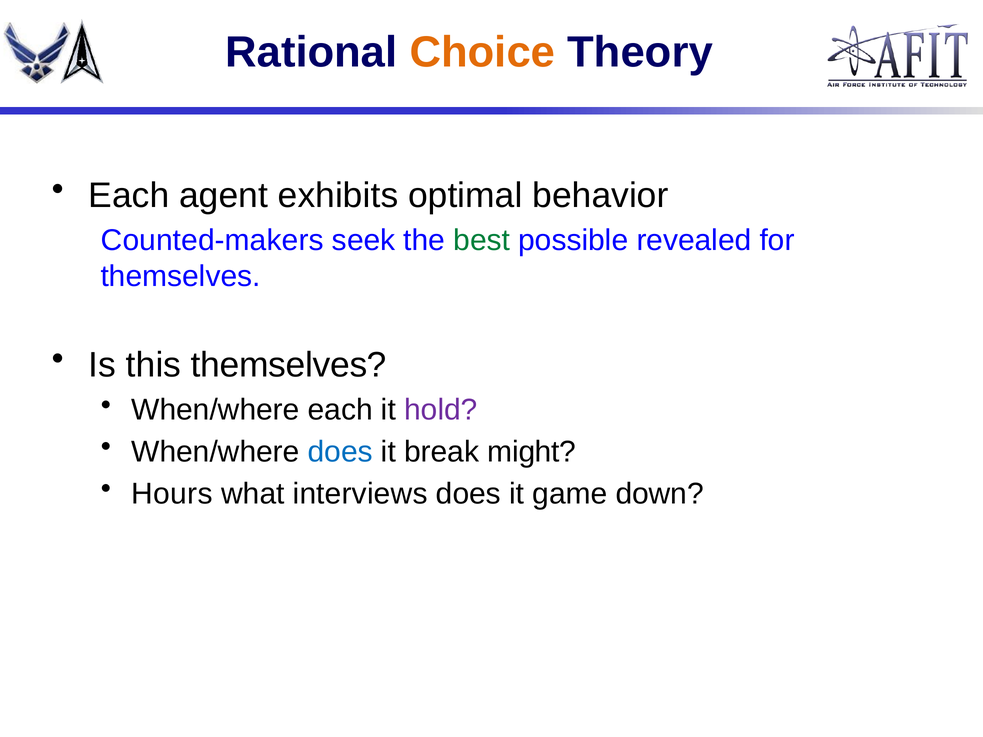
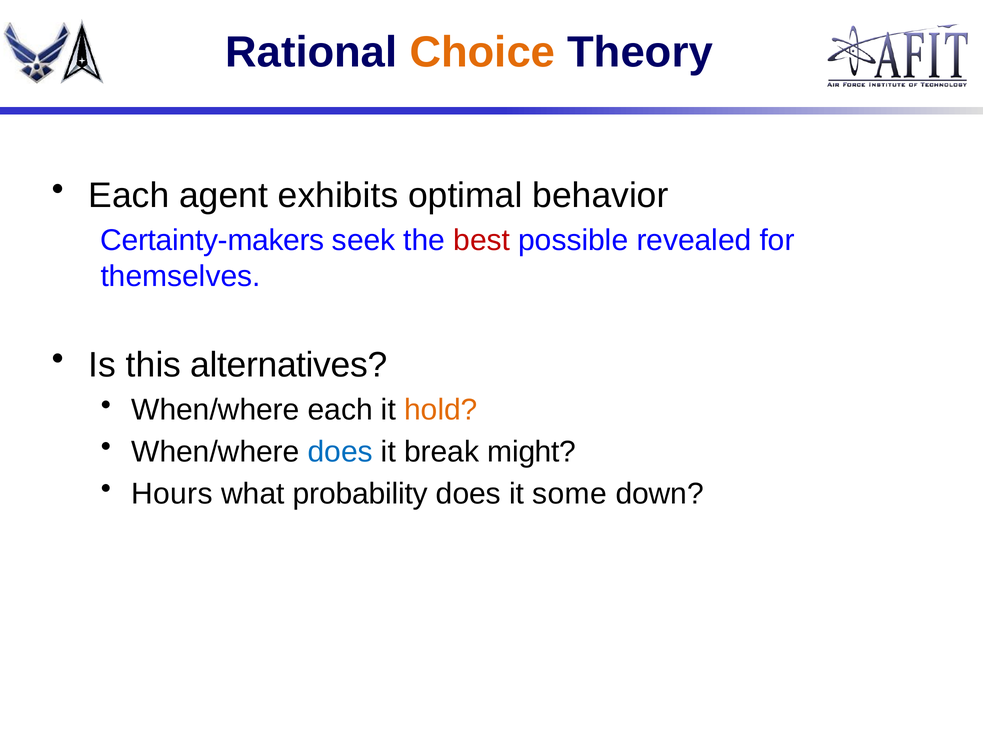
Counted-makers: Counted-makers -> Certainty-makers (212, 240)
best colour: green -> red (482, 240)
this themselves: themselves -> alternatives (289, 365)
hold colour: purple -> orange (441, 410)
interviews: interviews -> probability (360, 494)
game: game -> some (570, 494)
